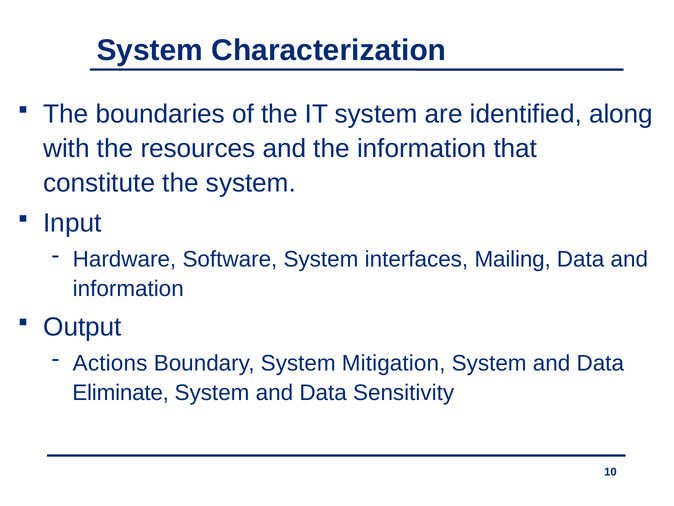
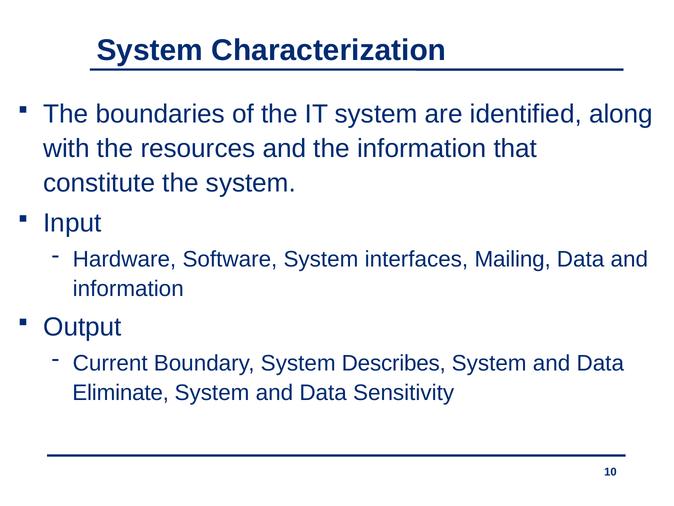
Actions: Actions -> Current (110, 363)
Mitigation: Mitigation -> Describes (394, 363)
